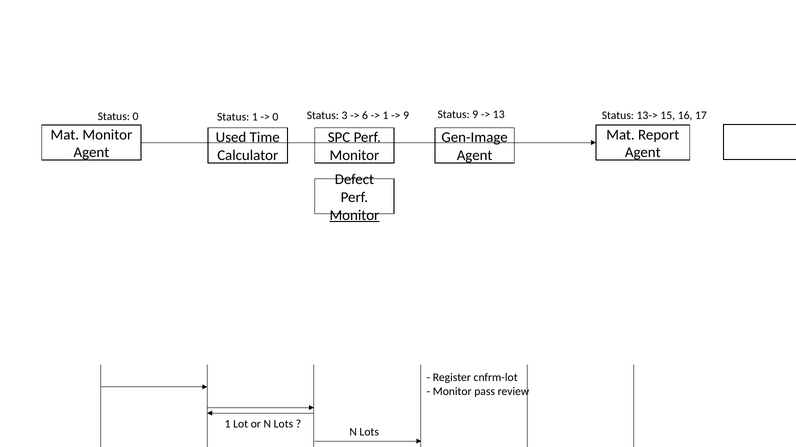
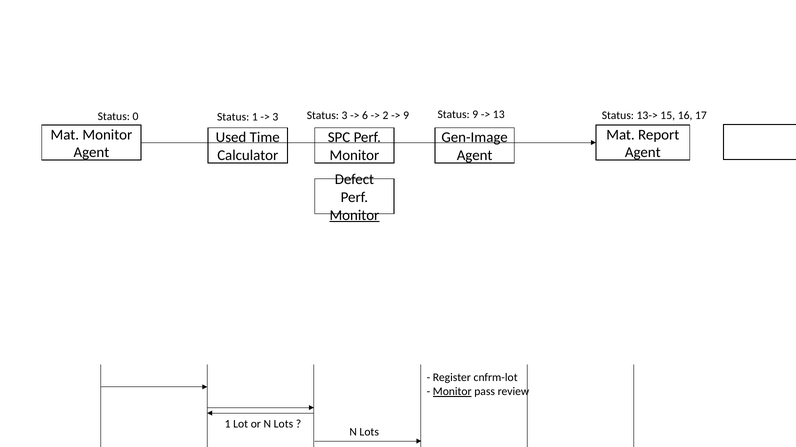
0: 0 -> 3 (275, 117)
1: 1 -> 2 (386, 116)
Monitor underline: none -> present (452, 392)
